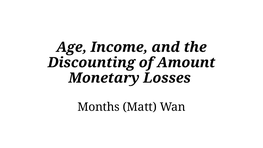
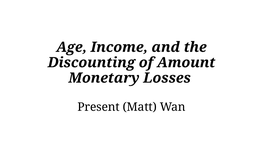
Months: Months -> Present (99, 107)
